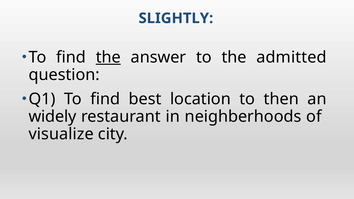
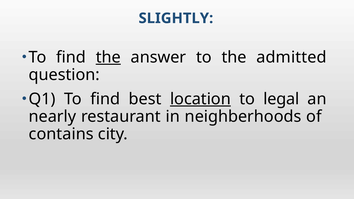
location underline: none -> present (200, 99)
then: then -> legal (281, 99)
widely: widely -> nearly (52, 117)
visualize: visualize -> contains (61, 134)
